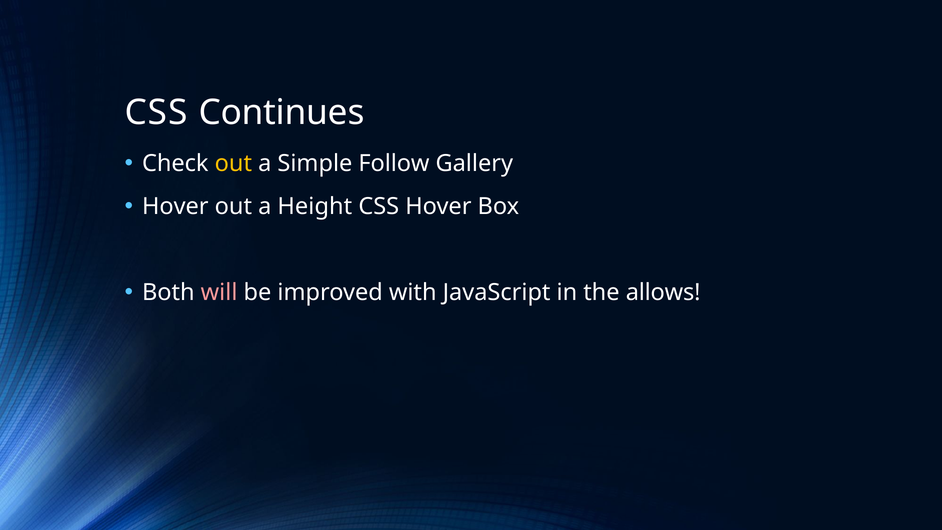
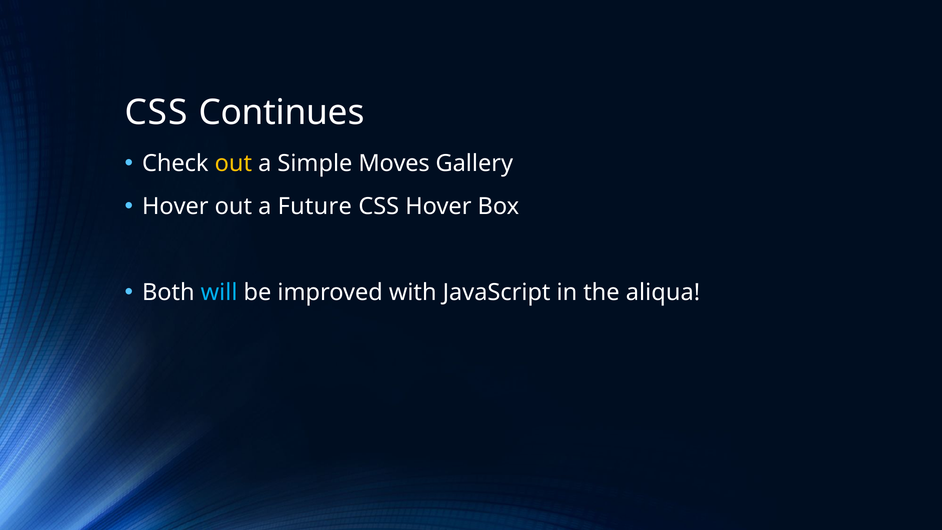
Follow: Follow -> Moves (394, 163)
Height: Height -> Future (315, 206)
will colour: pink -> light blue (219, 293)
allows: allows -> aliqua (663, 293)
